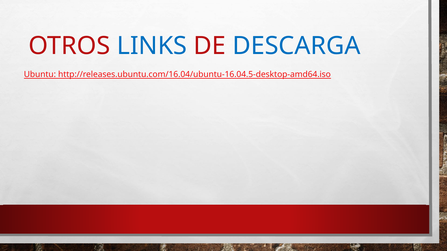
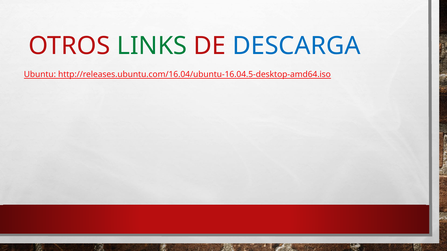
LINKS colour: blue -> green (152, 46)
